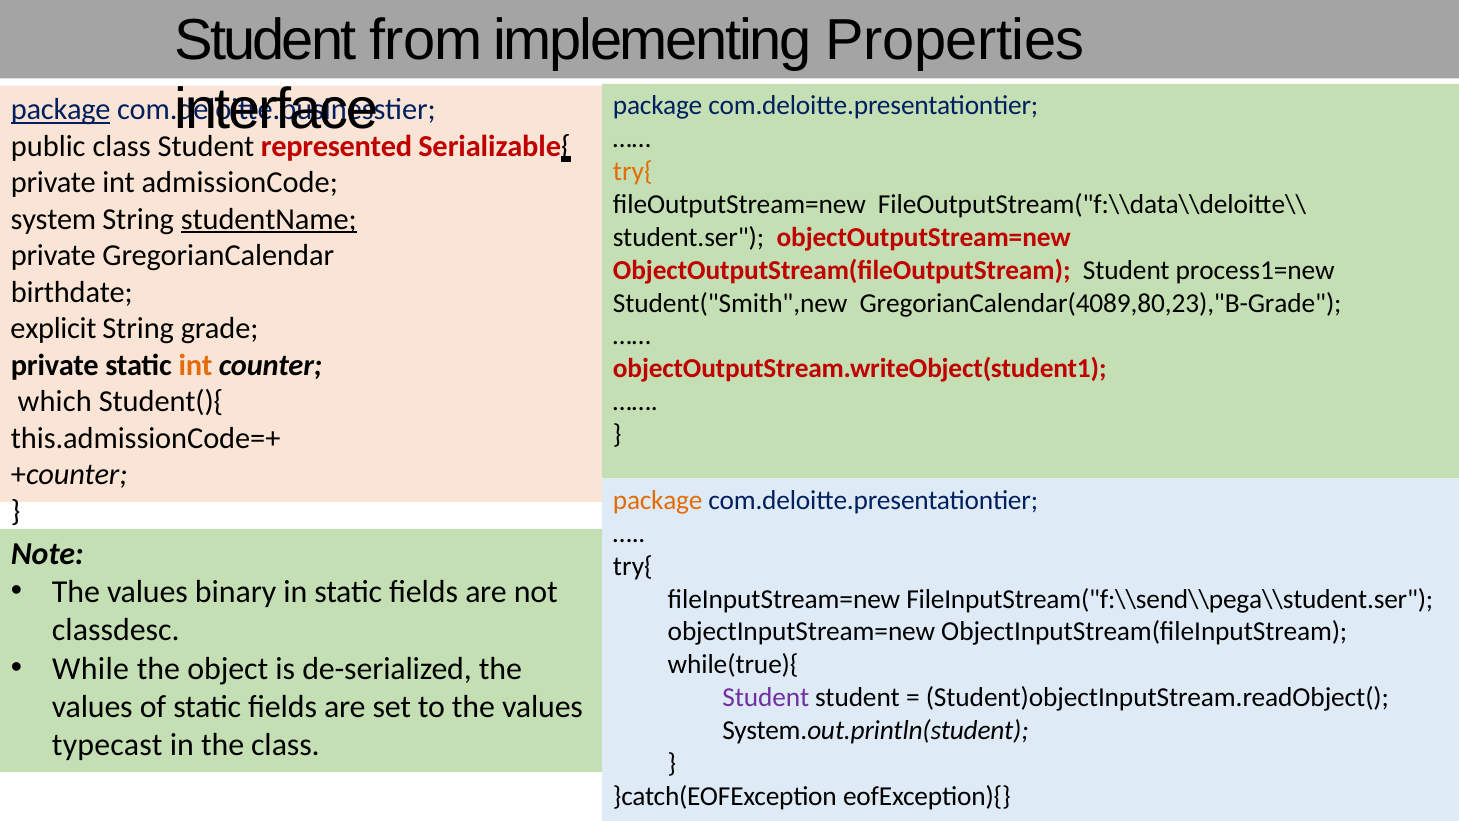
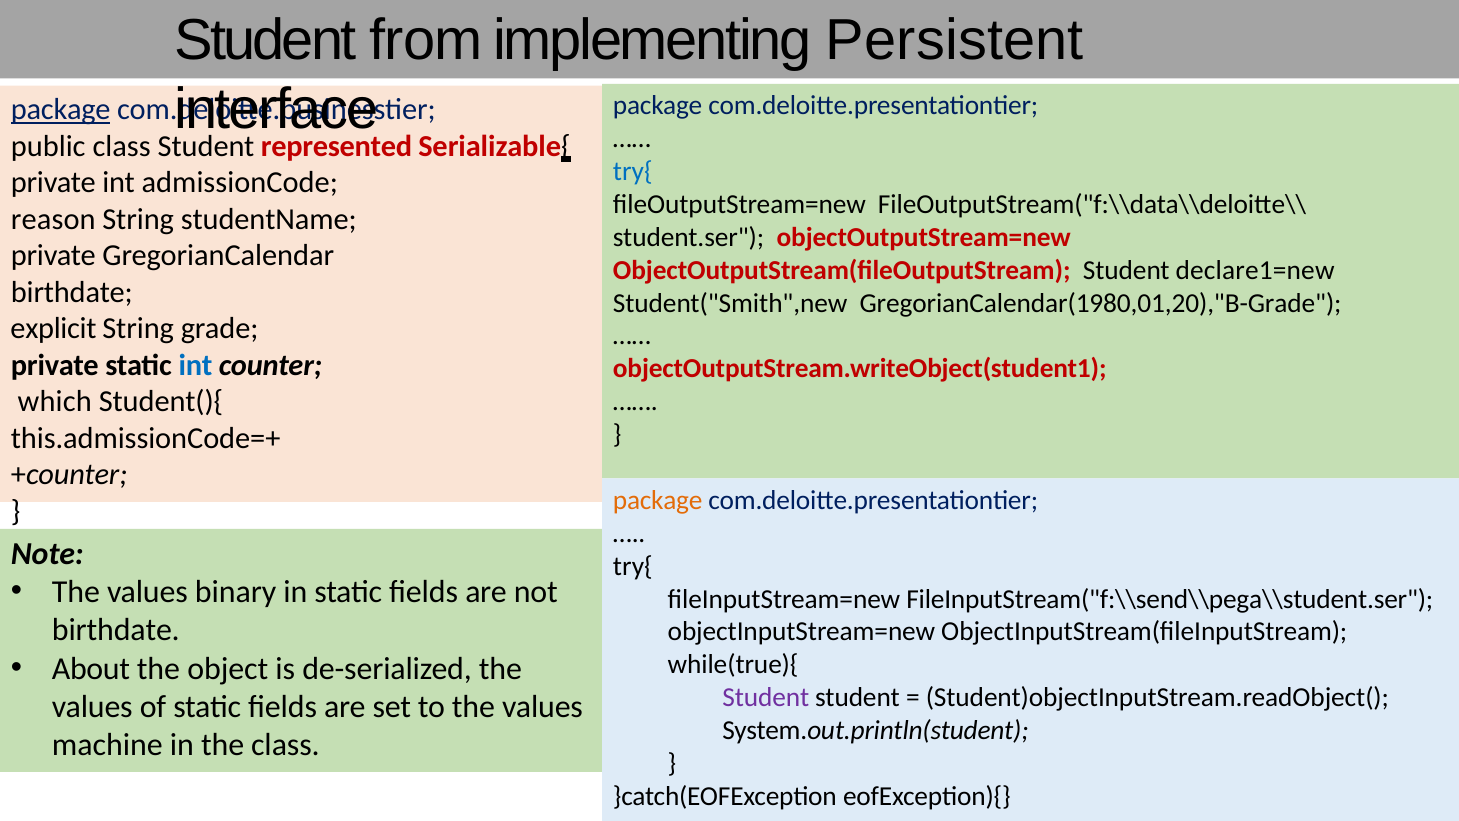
Properties: Properties -> Persistent (955, 40)
try{ colour: orange -> blue (633, 172)
system: system -> reason (53, 219)
studentName underline: present -> none (269, 219)
process1=new: process1=new -> declare1=new (1255, 270)
GregorianCalendar(4089,80,23),"B-Grade: GregorianCalendar(4089,80,23),"B-Grade -> GregorianCalendar(1980,01,20),"B-Grade (1101, 303)
int colour: orange -> blue (196, 365)
classdesc: classdesc -> birthdate (116, 630)
While: While -> About (91, 668)
typecast: typecast -> machine (107, 745)
